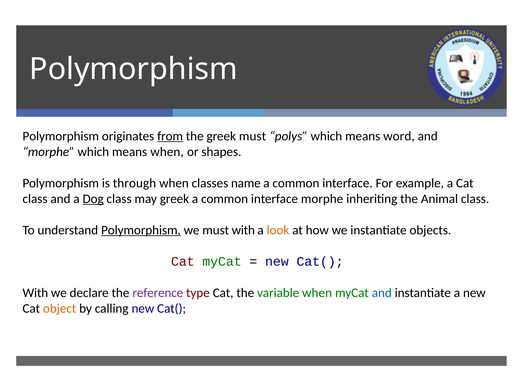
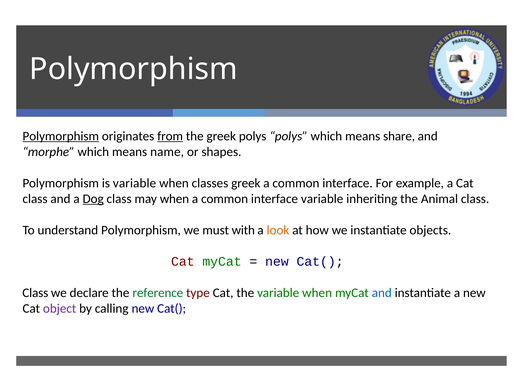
Polymorphism underline: none -> present (61, 136)
greek must: must -> polys (253, 136)
word: word -> share (399, 136)
means when: when -> name (167, 152)
is through: through -> variable (135, 183)
classes name: name -> greek (246, 183)
may greek: greek -> when (174, 199)
interface morphe: morphe -> variable (322, 199)
Polymorphism underline: present -> none (141, 230)
With: With -> Class (35, 293)
reference colour: purple -> green (158, 293)
object colour: orange -> purple (60, 309)
